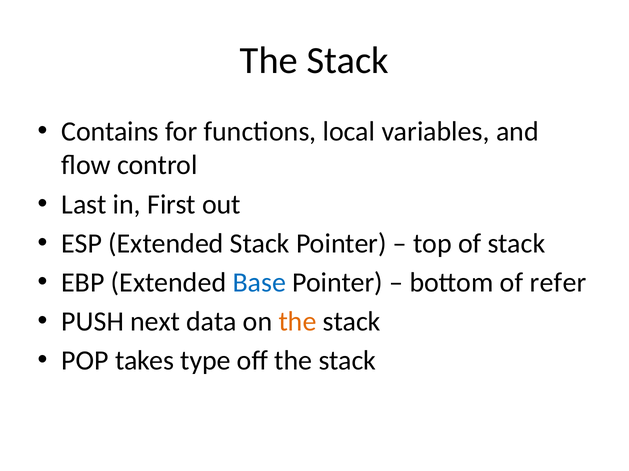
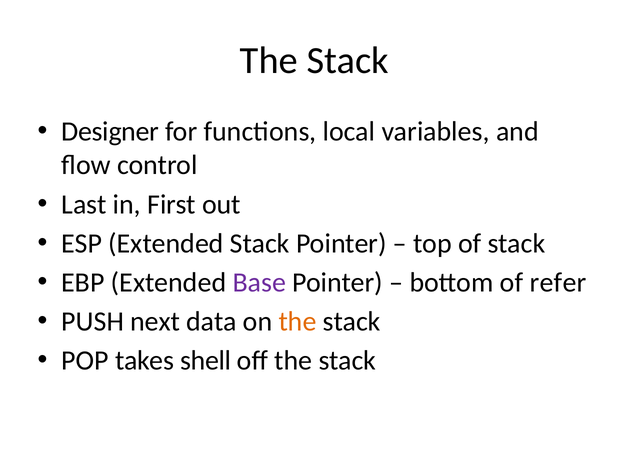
Contains: Contains -> Designer (110, 132)
Base colour: blue -> purple (259, 283)
type: type -> shell (206, 361)
